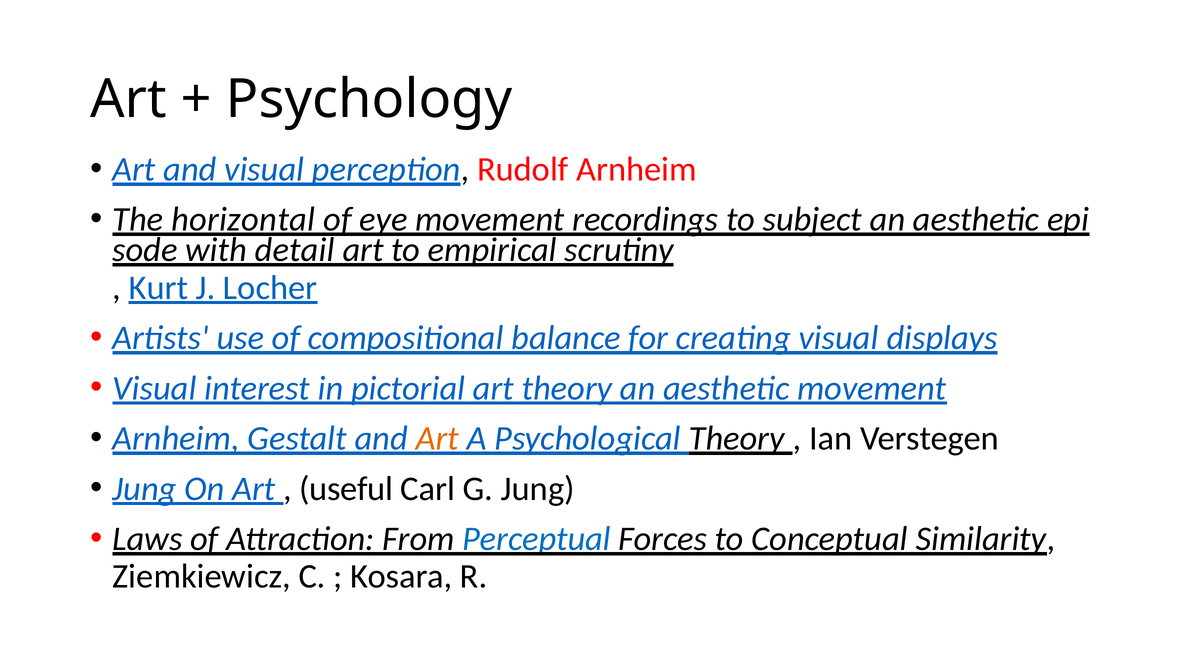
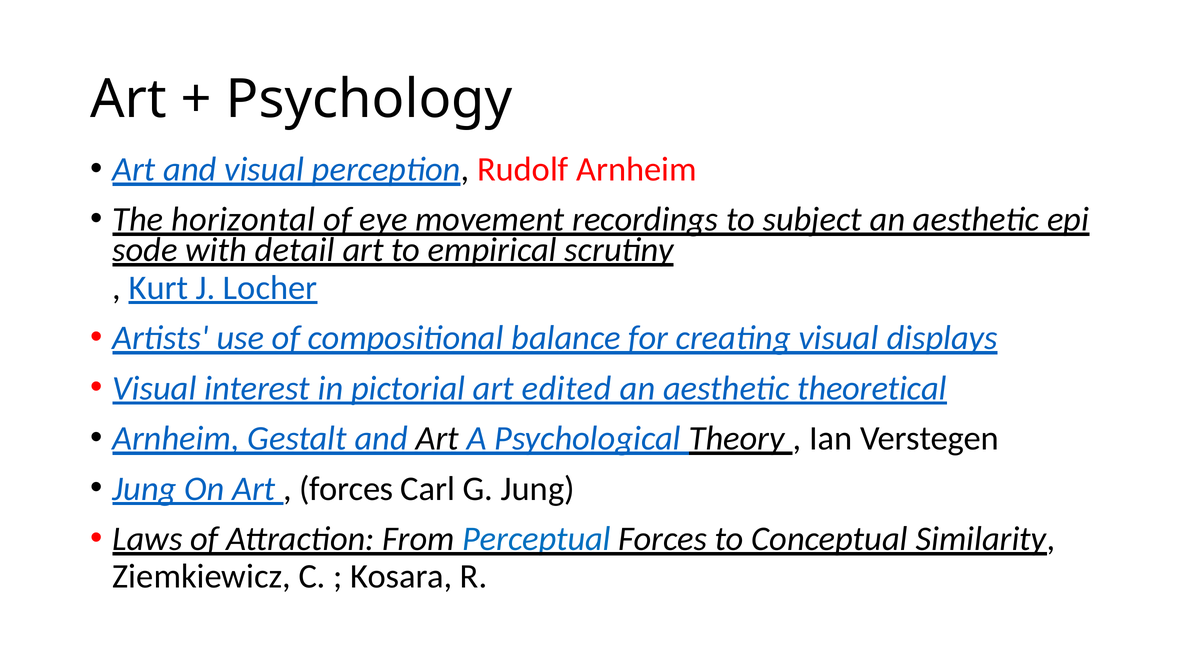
art theory: theory -> edited (567, 388)
aesthetic movement: movement -> theoretical (872, 388)
Art colour: orange -> black (437, 439)
useful: useful -> forces (346, 489)
